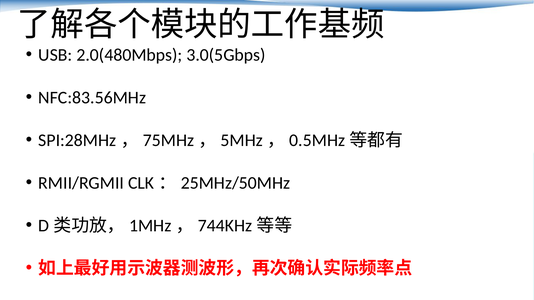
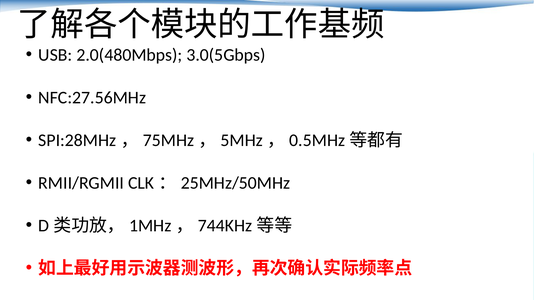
NFC:83.56MHz: NFC:83.56MHz -> NFC:27.56MHz (92, 98)
